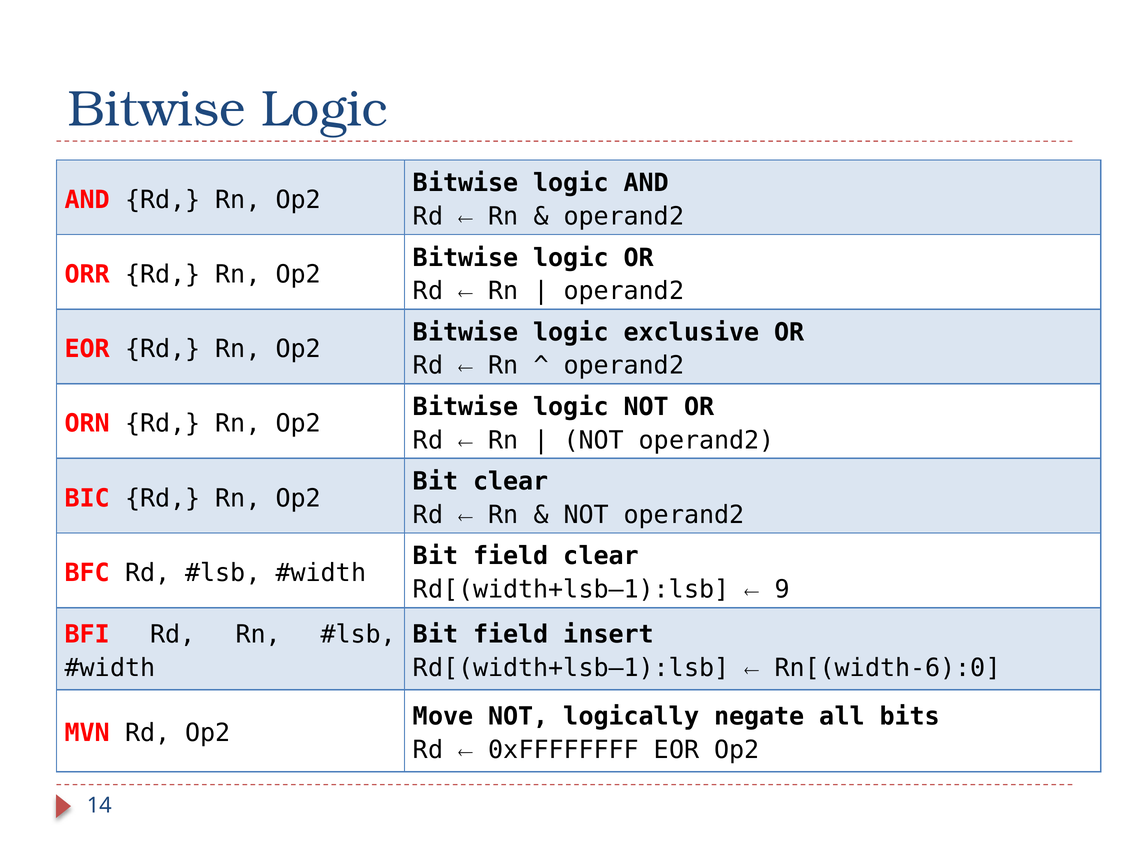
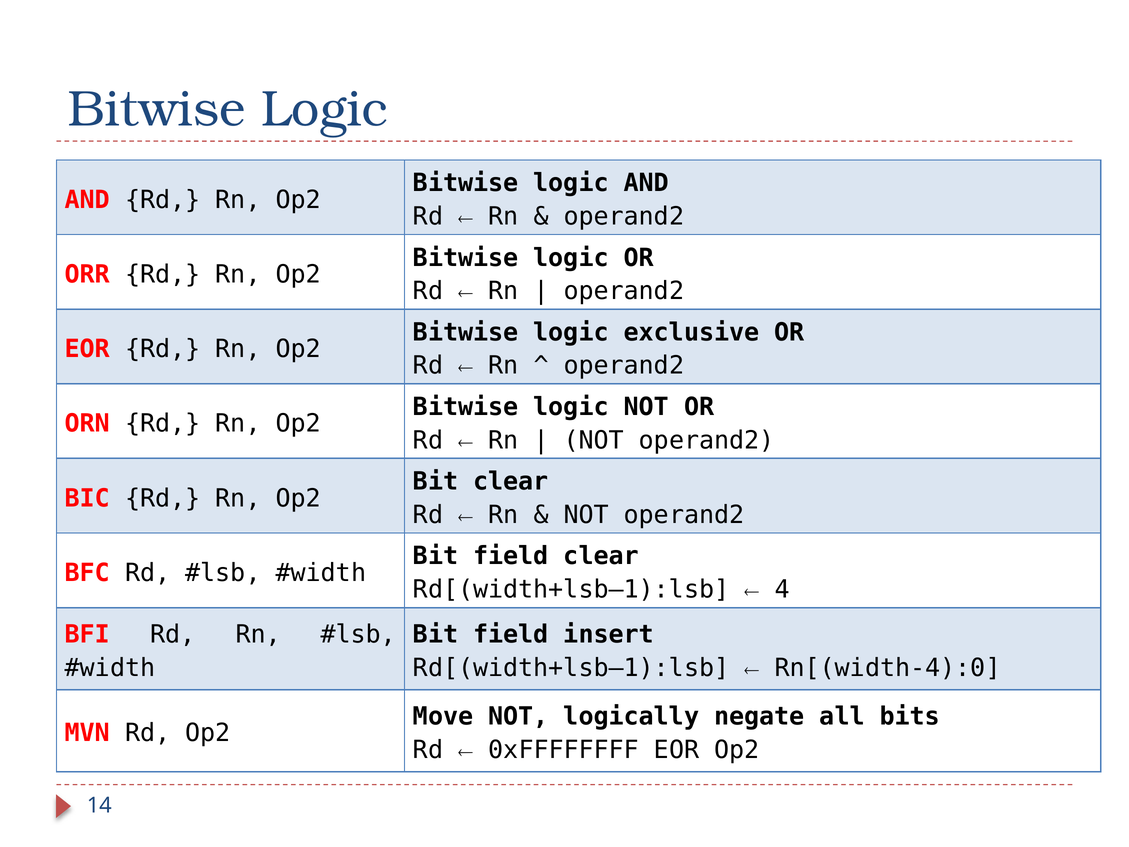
9: 9 -> 4 (782, 589)
Rn[(width-6):0: Rn[(width-6):0 -> Rn[(width-4):0 (888, 668)
